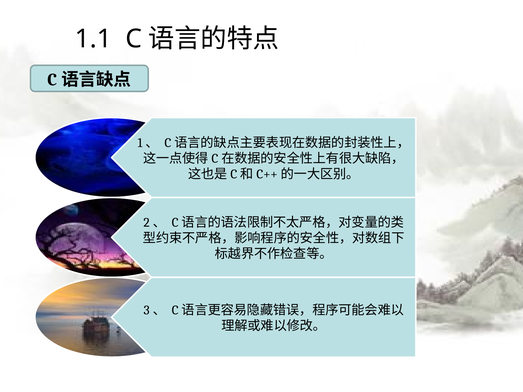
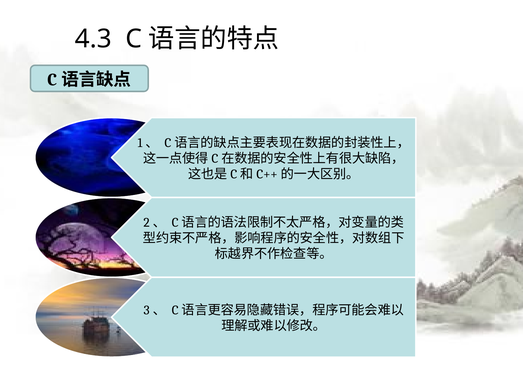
1.1: 1.1 -> 4.3 (93, 39)
